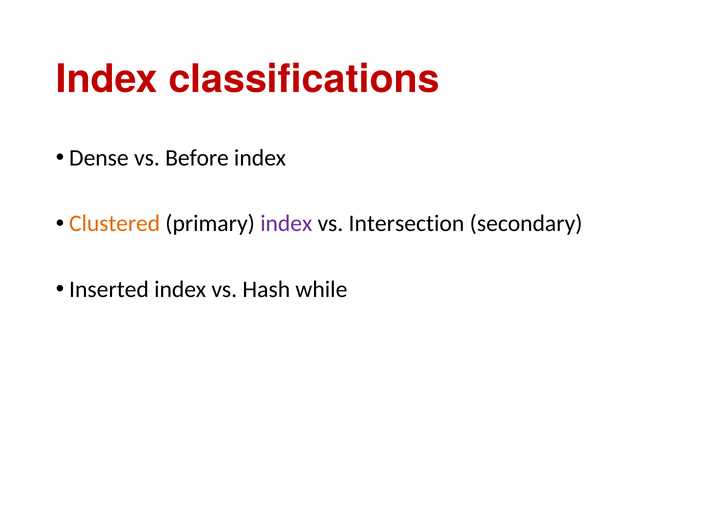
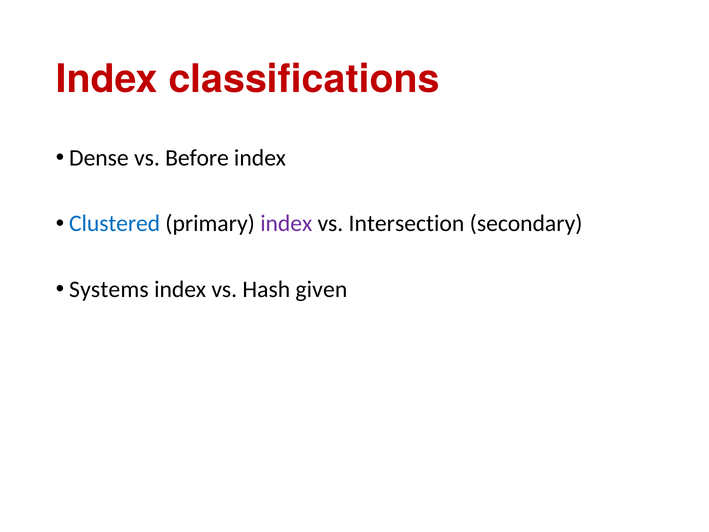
Clustered colour: orange -> blue (115, 224)
Inserted: Inserted -> Systems (109, 289)
while: while -> given (321, 289)
